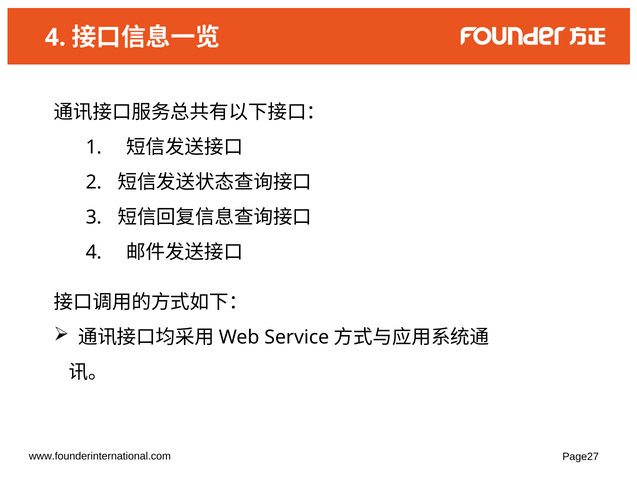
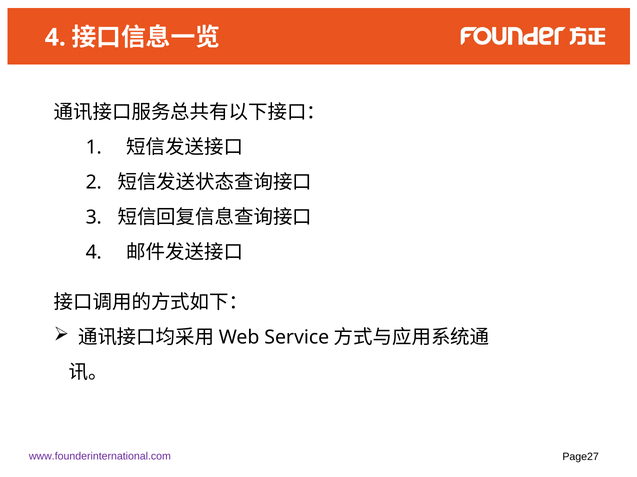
www.founderinternational.com colour: black -> purple (100, 457)
